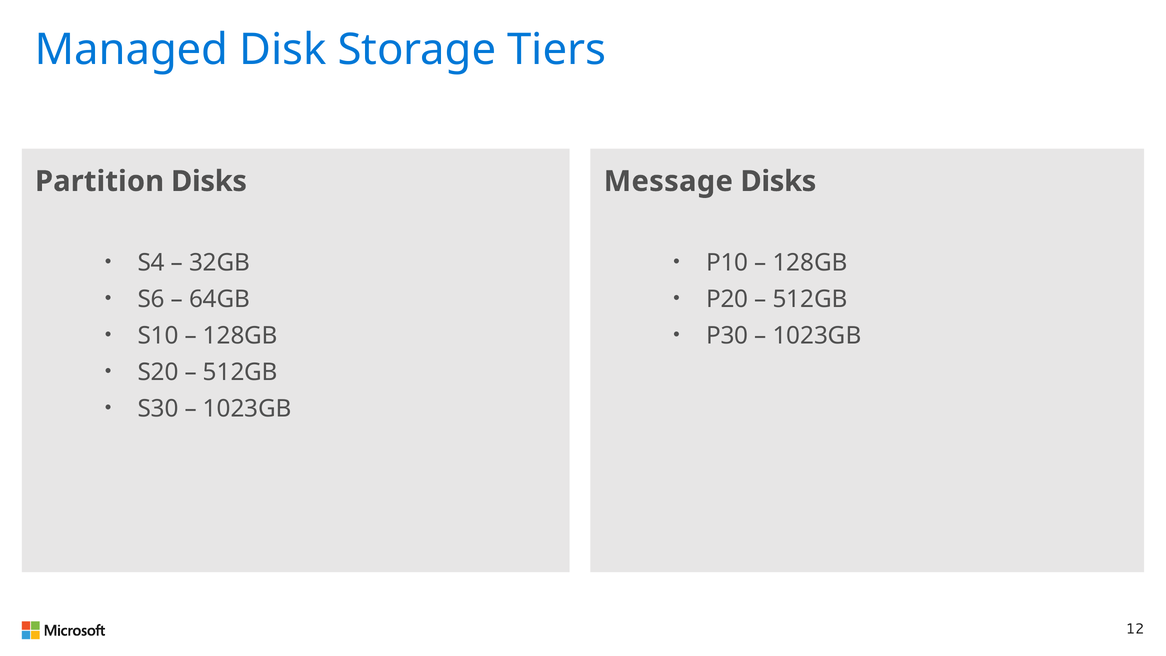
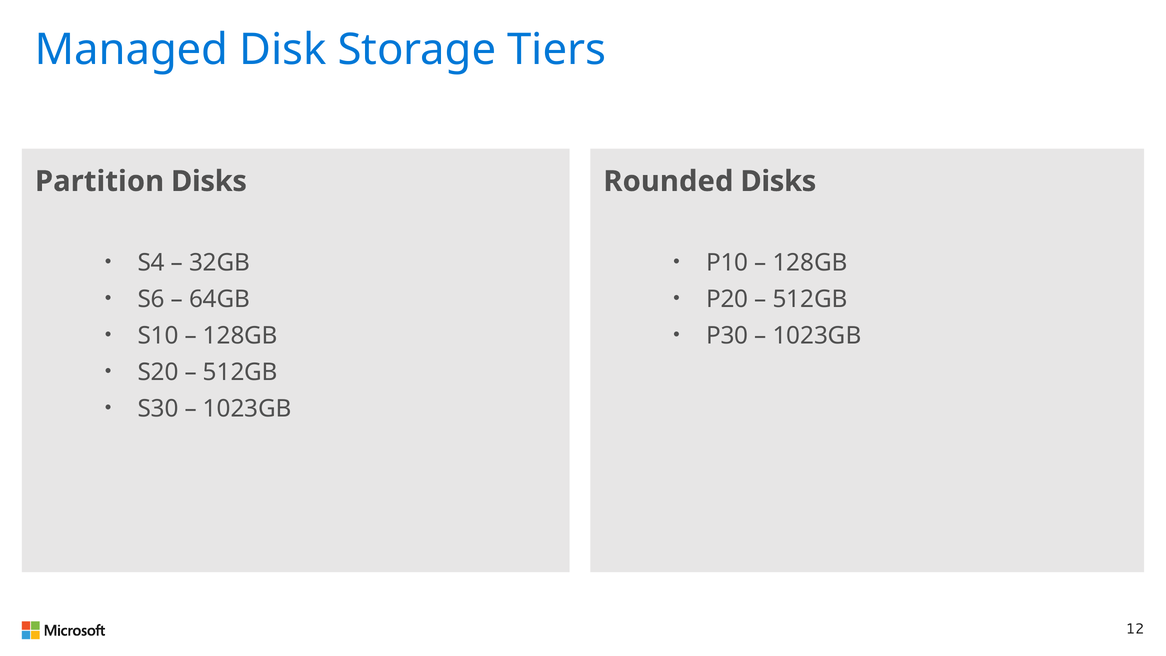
Message: Message -> Rounded (668, 181)
